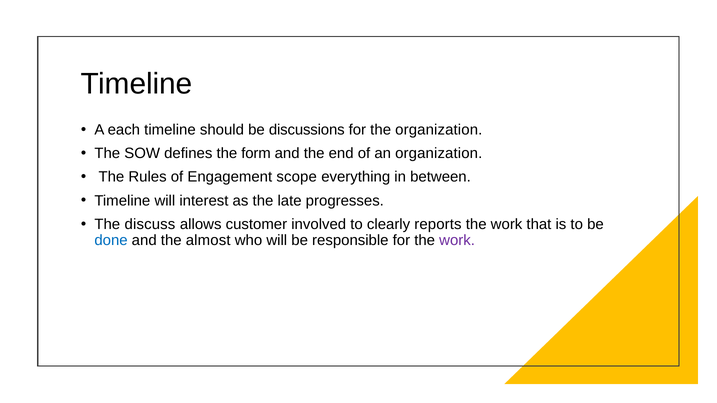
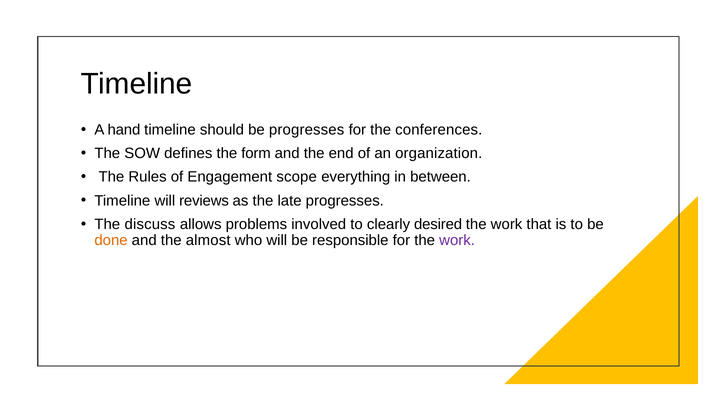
each: each -> hand (124, 130)
be discussions: discussions -> progresses (307, 130)
the organization: organization -> conferences (439, 130)
interest: interest -> reviews (204, 201)
customer: customer -> problems (256, 224)
reports: reports -> desired (438, 224)
done colour: blue -> orange (111, 241)
